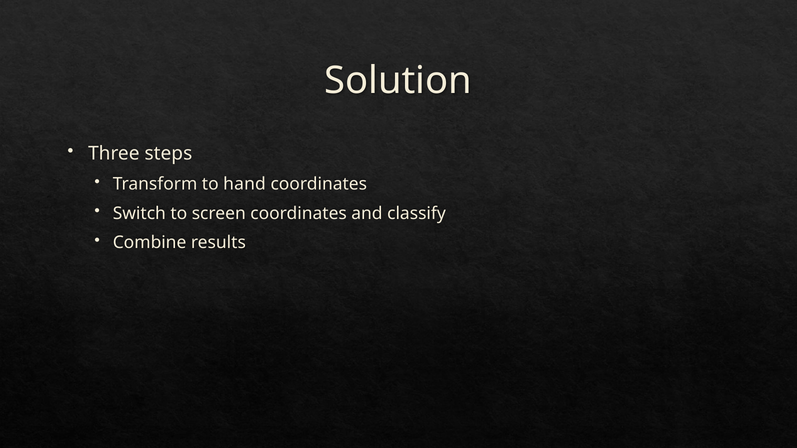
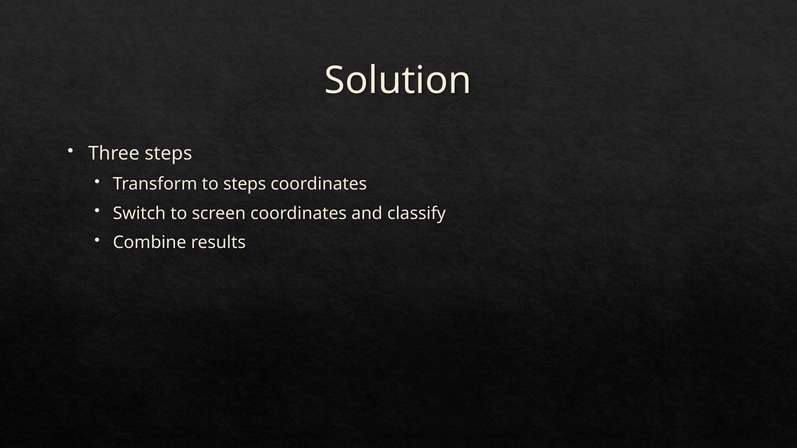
to hand: hand -> steps (245, 184)
